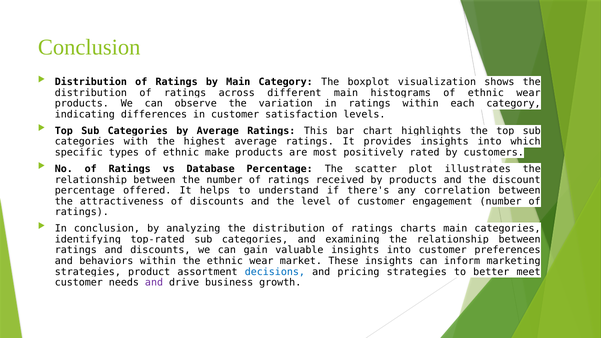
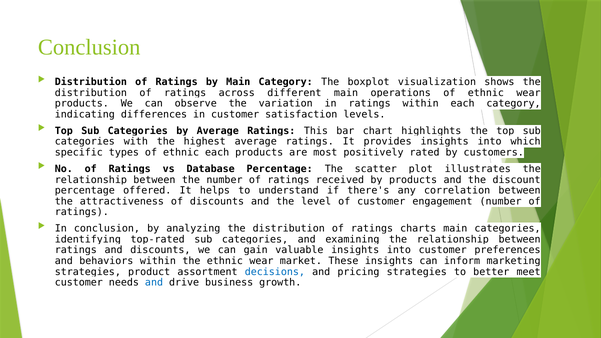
histograms: histograms -> operations (401, 93)
ethnic make: make -> each (217, 153)
and colour: purple -> blue (154, 283)
